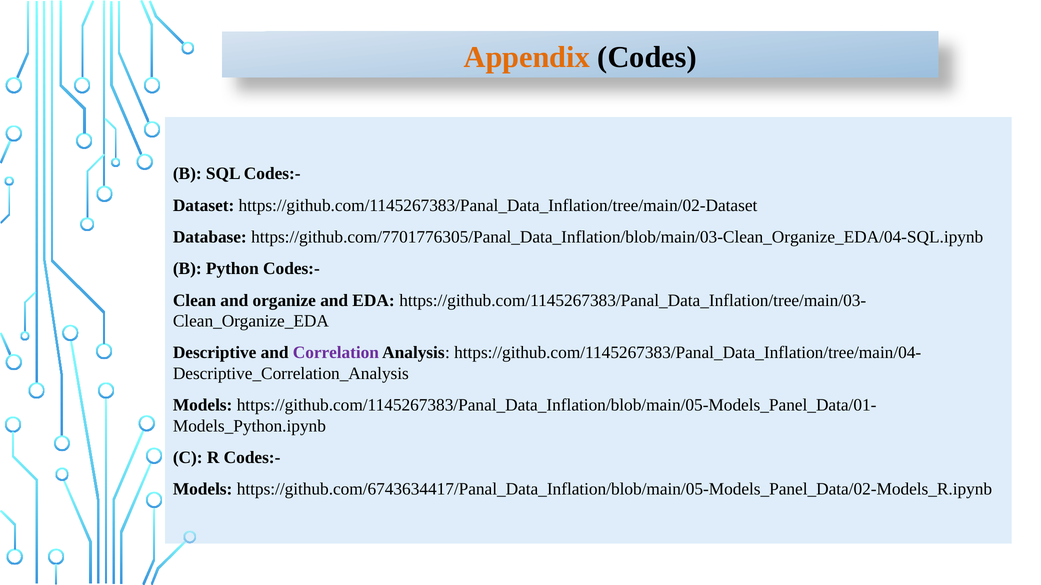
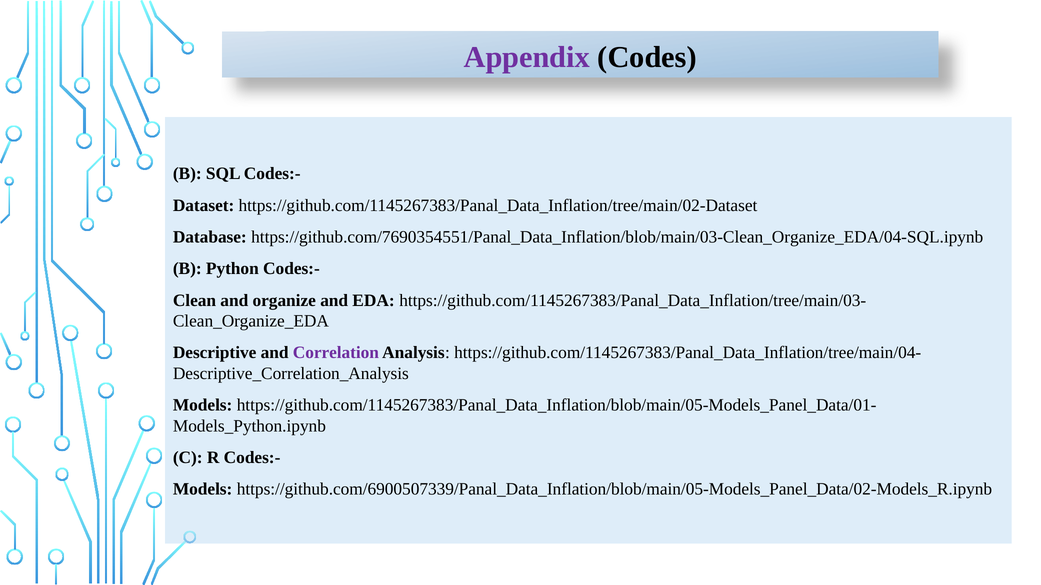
Appendix colour: orange -> purple (527, 57)
https://github.com/7701776305/Panal_Data_Inflation/blob/main/03-Clean_Organize_EDA/04-SQL.ipynb: https://github.com/7701776305/Panal_Data_Inflation/blob/main/03-Clean_Organize_EDA/04-SQL.ipynb -> https://github.com/7690354551/Panal_Data_Inflation/blob/main/03-Clean_Organize_EDA/04-SQL.ipynb (617, 237)
https://github.com/6743634417/Panal_Data_Inflation/blob/main/05-Models_Panel_Data/02-Models_R.ipynb: https://github.com/6743634417/Panal_Data_Inflation/blob/main/05-Models_Panel_Data/02-Models_R.ipynb -> https://github.com/6900507339/Panal_Data_Inflation/blob/main/05-Models_Panel_Data/02-Models_R.ipynb (614, 490)
